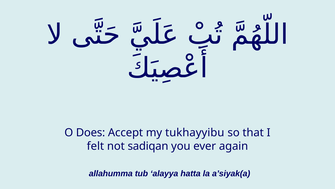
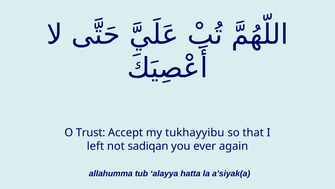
Does: Does -> Trust (91, 132)
felt: felt -> left (95, 146)
